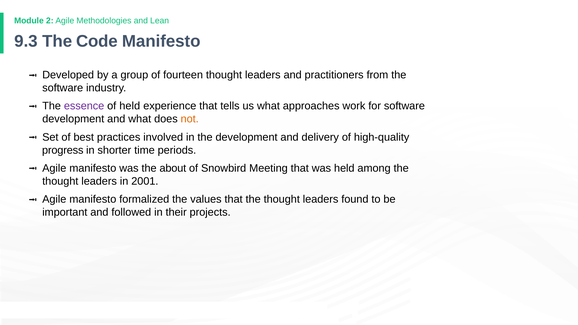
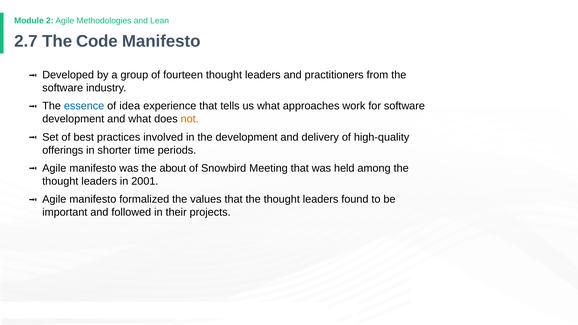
9.3: 9.3 -> 2.7 (26, 41)
essence colour: purple -> blue (84, 106)
of held: held -> idea (130, 106)
progress: progress -> offerings (63, 150)
